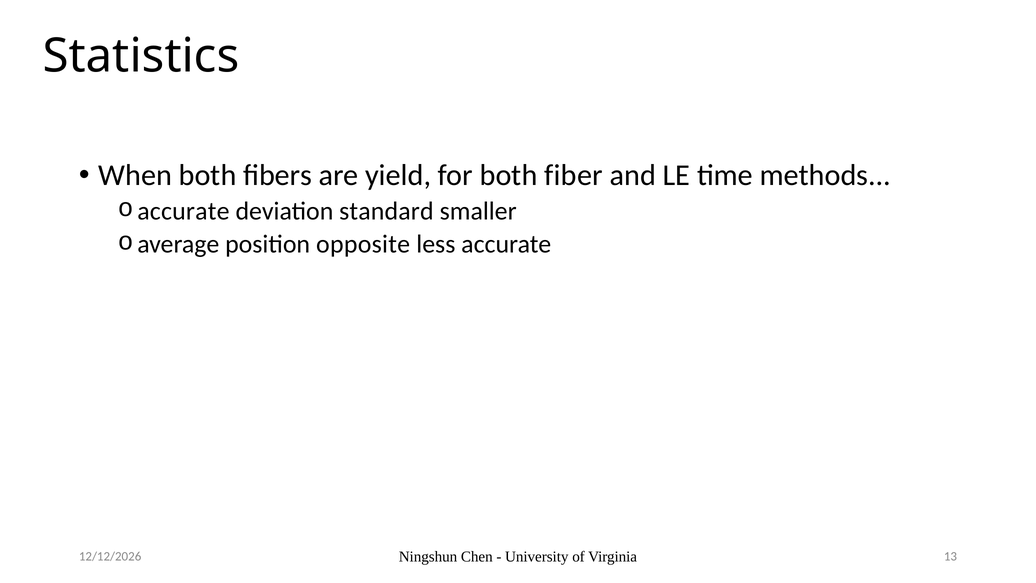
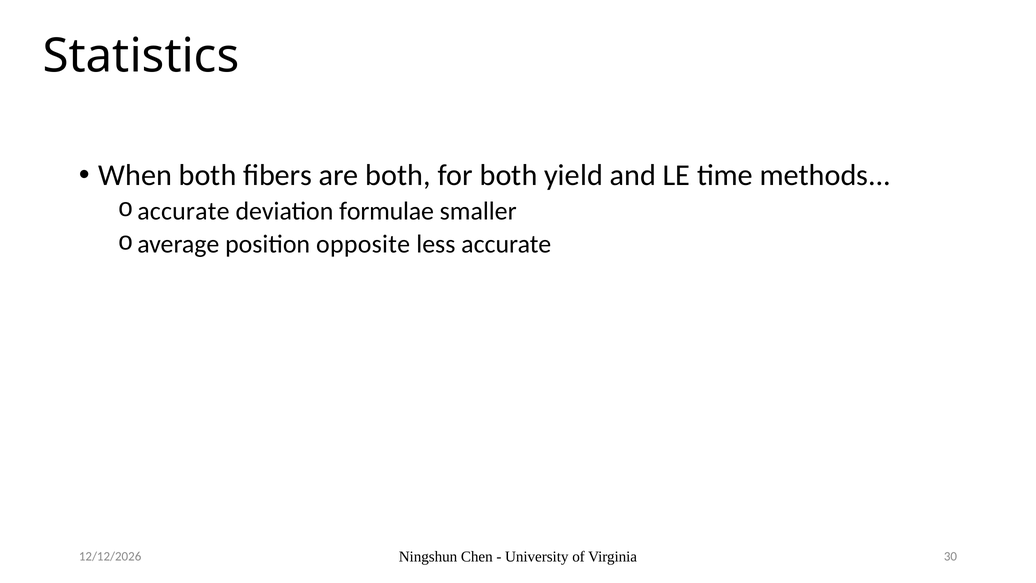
are yield: yield -> both (398, 175)
fiber: fiber -> yield (574, 175)
standard: standard -> formulae (387, 211)
13: 13 -> 30 (950, 556)
